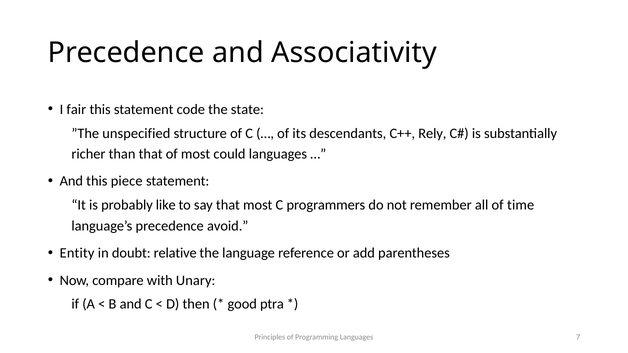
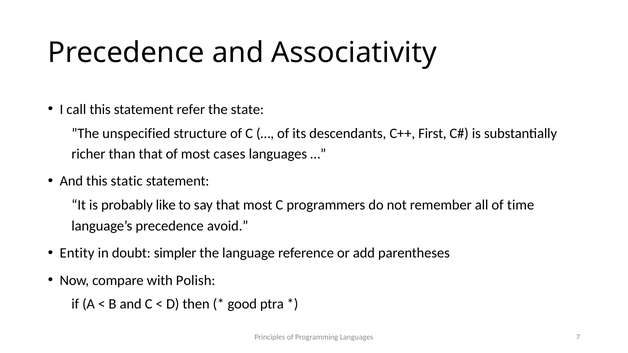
fair: fair -> call (76, 109)
code: code -> refer (191, 109)
Rely: Rely -> First (432, 133)
could: could -> cases (229, 154)
piece: piece -> static (127, 181)
relative: relative -> simpler (175, 253)
Unary: Unary -> Polish (196, 280)
